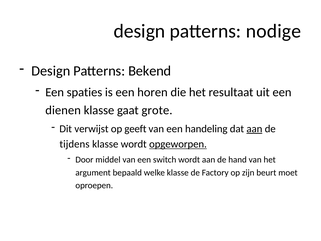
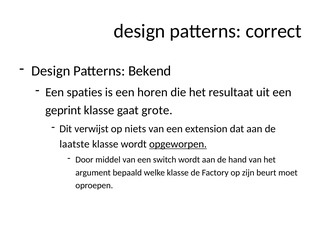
nodige: nodige -> correct (274, 31)
dienen: dienen -> geprint (63, 110)
geeft: geeft -> niets (135, 129)
handeling: handeling -> extension (206, 129)
aan underline: present -> none (254, 129)
tijdens: tijdens -> laatste (75, 144)
